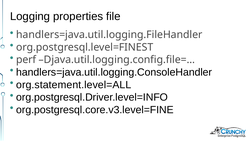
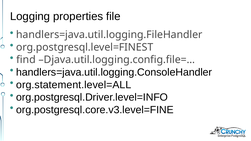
perf: perf -> find (26, 60)
